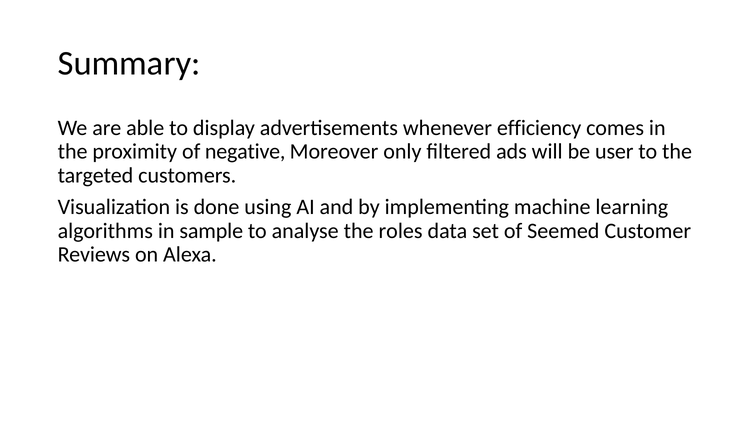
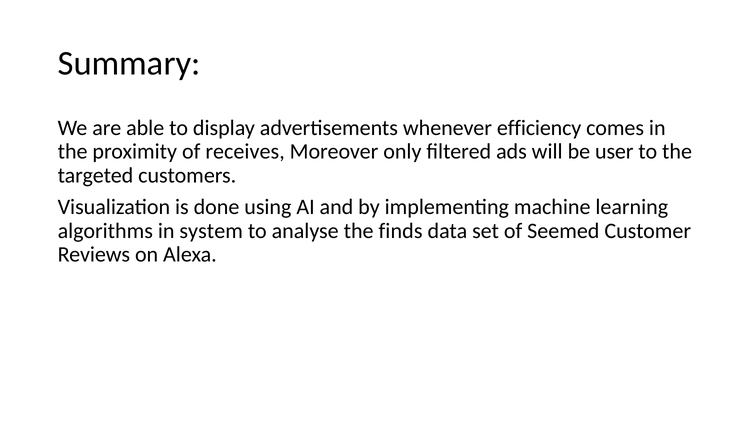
negative: negative -> receives (245, 152)
sample: sample -> system (211, 231)
roles: roles -> finds (401, 231)
